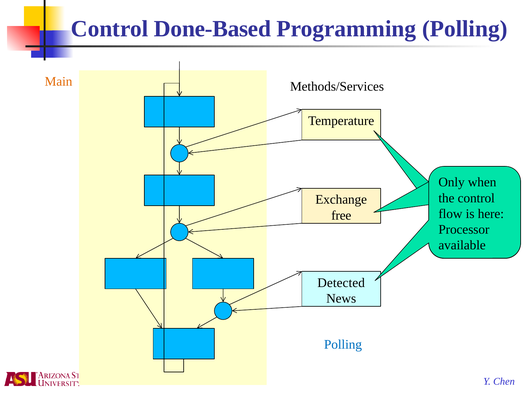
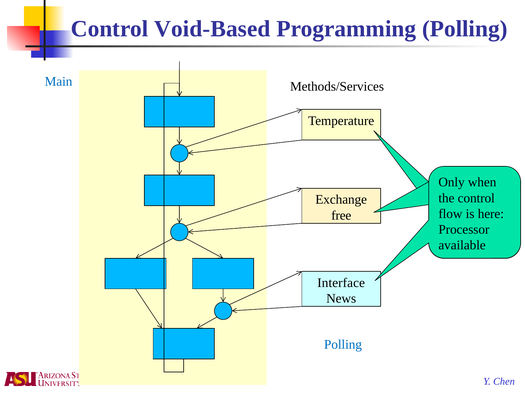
Done-Based: Done-Based -> Void-Based (212, 29)
Main colour: orange -> blue (59, 81)
Detected: Detected -> Interface (341, 283)
